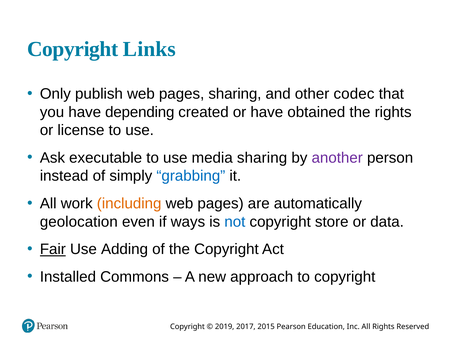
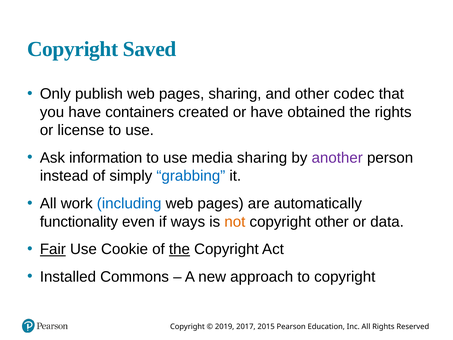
Links: Links -> Saved (150, 49)
depending: depending -> containers (140, 112)
executable: executable -> information (106, 158)
including colour: orange -> blue (129, 203)
geolocation: geolocation -> functionality (79, 222)
not colour: blue -> orange (235, 222)
copyright store: store -> other (332, 222)
Adding: Adding -> Cookie (125, 249)
the underline: none -> present (179, 249)
